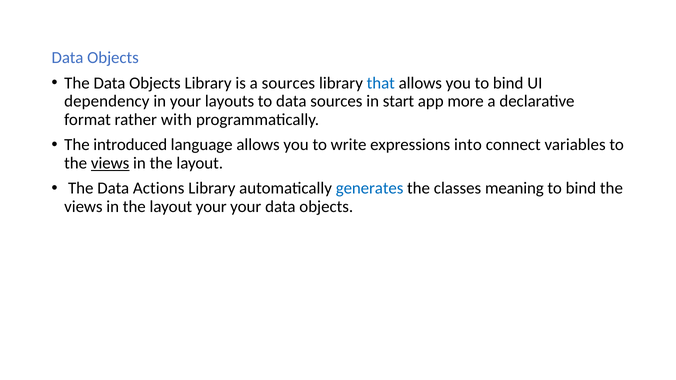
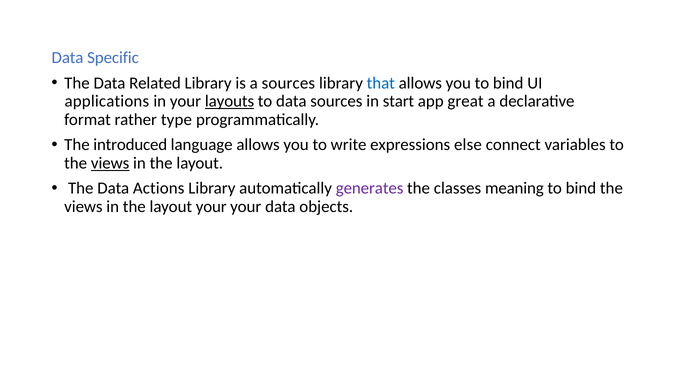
Objects: Objects -> Specific (113, 58)
The Data Objects: Objects -> Related (155, 83)
dependency: dependency -> applications (107, 101)
layouts underline: none -> present (230, 101)
more: more -> great (466, 101)
with: with -> type (176, 120)
into: into -> else (468, 145)
generates colour: blue -> purple (370, 188)
